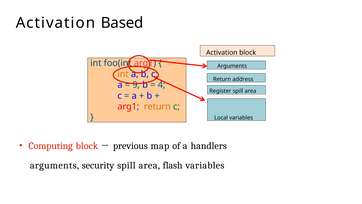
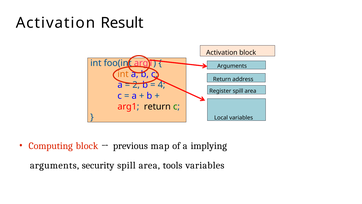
Based: Based -> Result (122, 23)
9: 9 -> 2 (136, 85)
return colour: orange -> black (157, 106)
handlers: handlers -> implying (209, 146)
flash: flash -> tools (173, 165)
